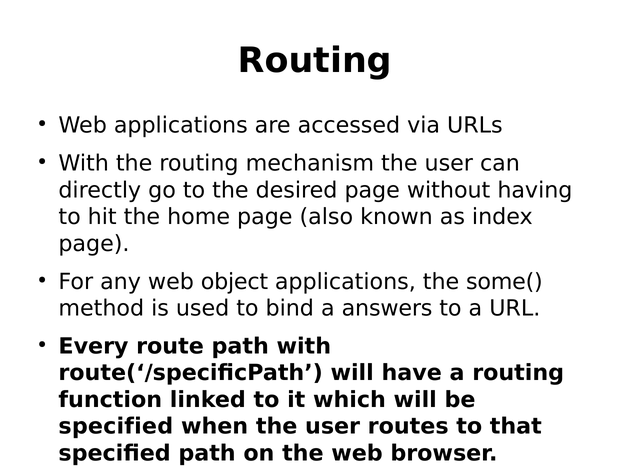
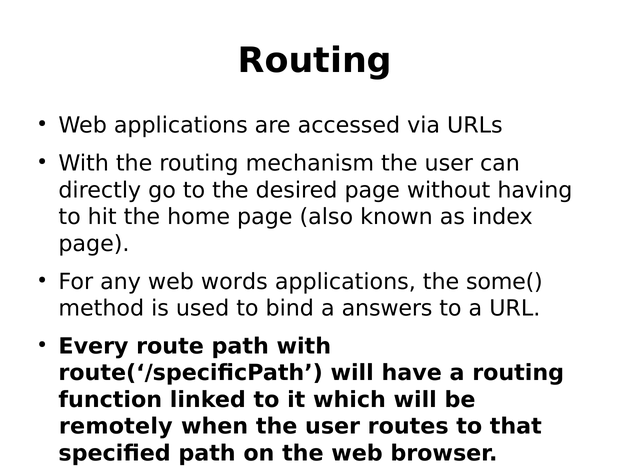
object: object -> words (234, 281)
specified: specified -> remotely (116, 426)
